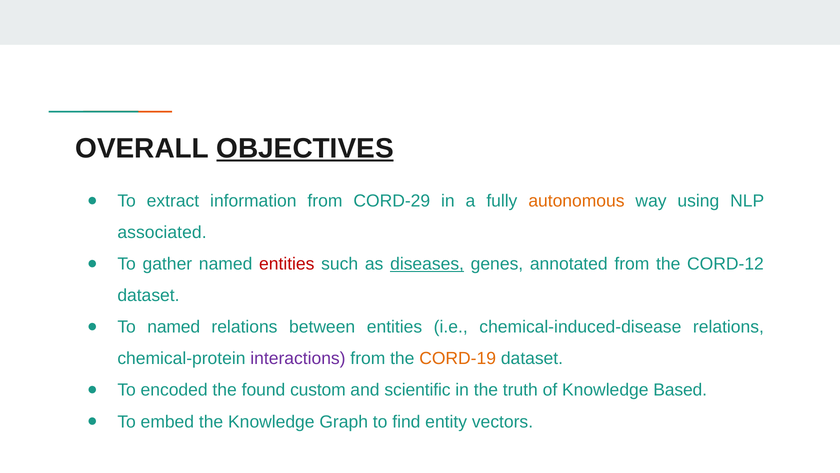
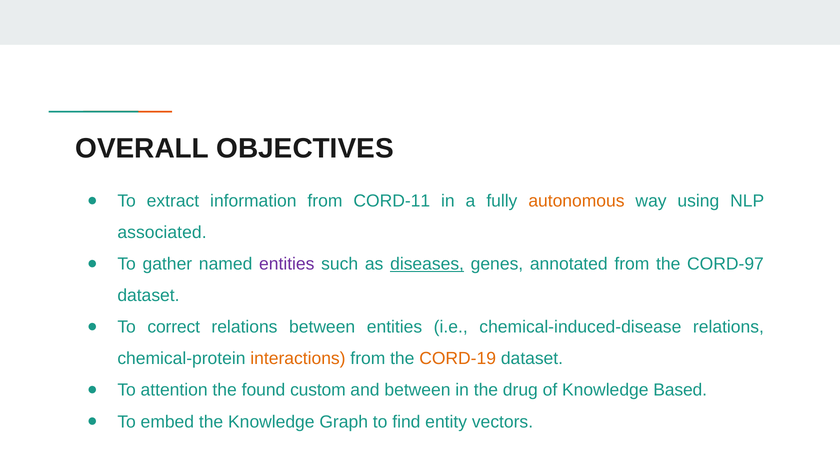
OBJECTIVES underline: present -> none (305, 148)
CORD-29: CORD-29 -> CORD-11 (392, 201)
entities colour: red -> purple (287, 264)
CORD-12: CORD-12 -> CORD-97 (725, 264)
To named: named -> correct (174, 327)
interactions colour: purple -> orange (298, 358)
encoded: encoded -> attention (174, 390)
and scientific: scientific -> between (417, 390)
truth: truth -> drug (520, 390)
